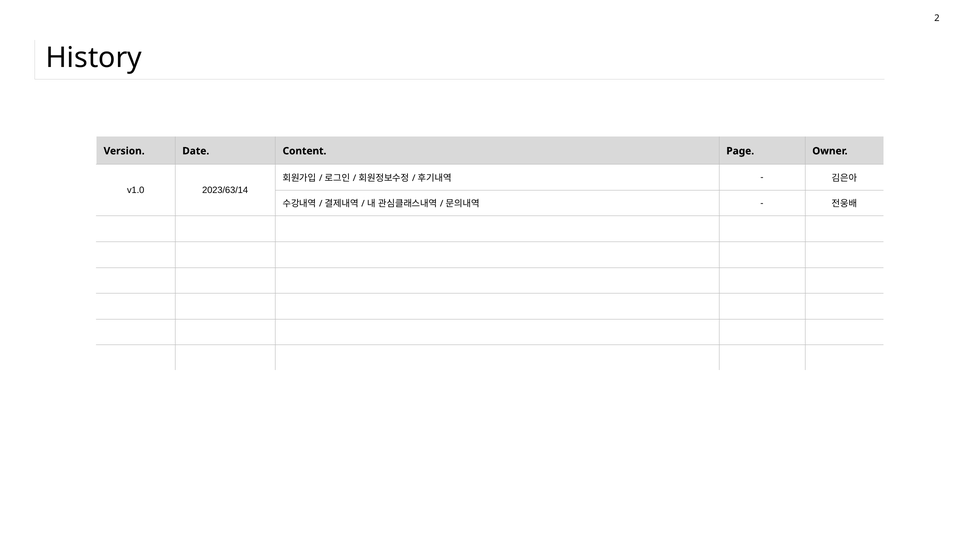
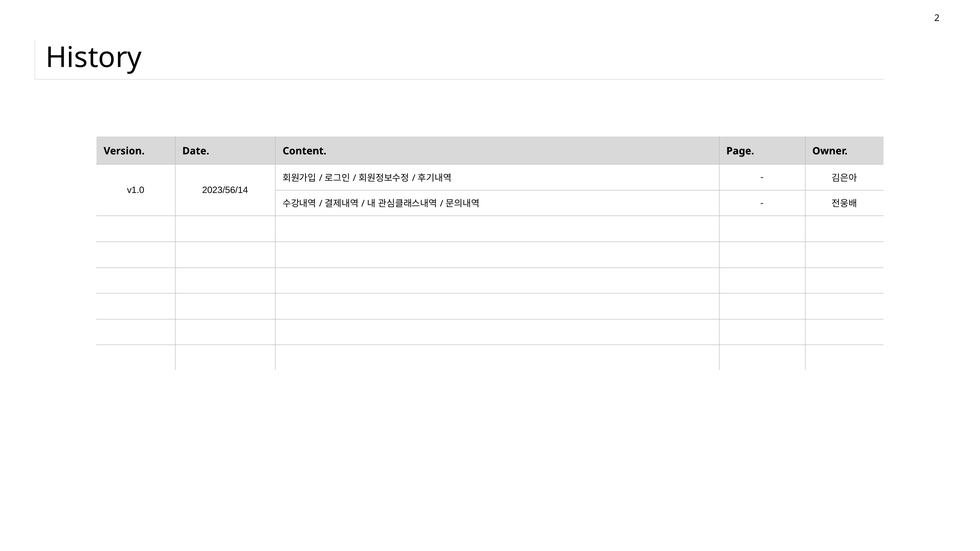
2023/63/14: 2023/63/14 -> 2023/56/14 (225, 190)
